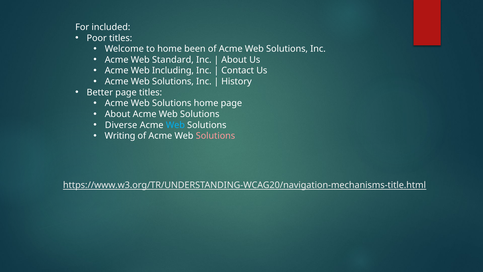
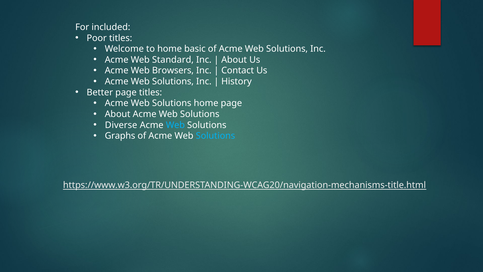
been: been -> basic (195, 49)
Including: Including -> Browsers (173, 71)
Writing: Writing -> Graphs (120, 136)
Solutions colour: pink -> light blue (215, 136)
